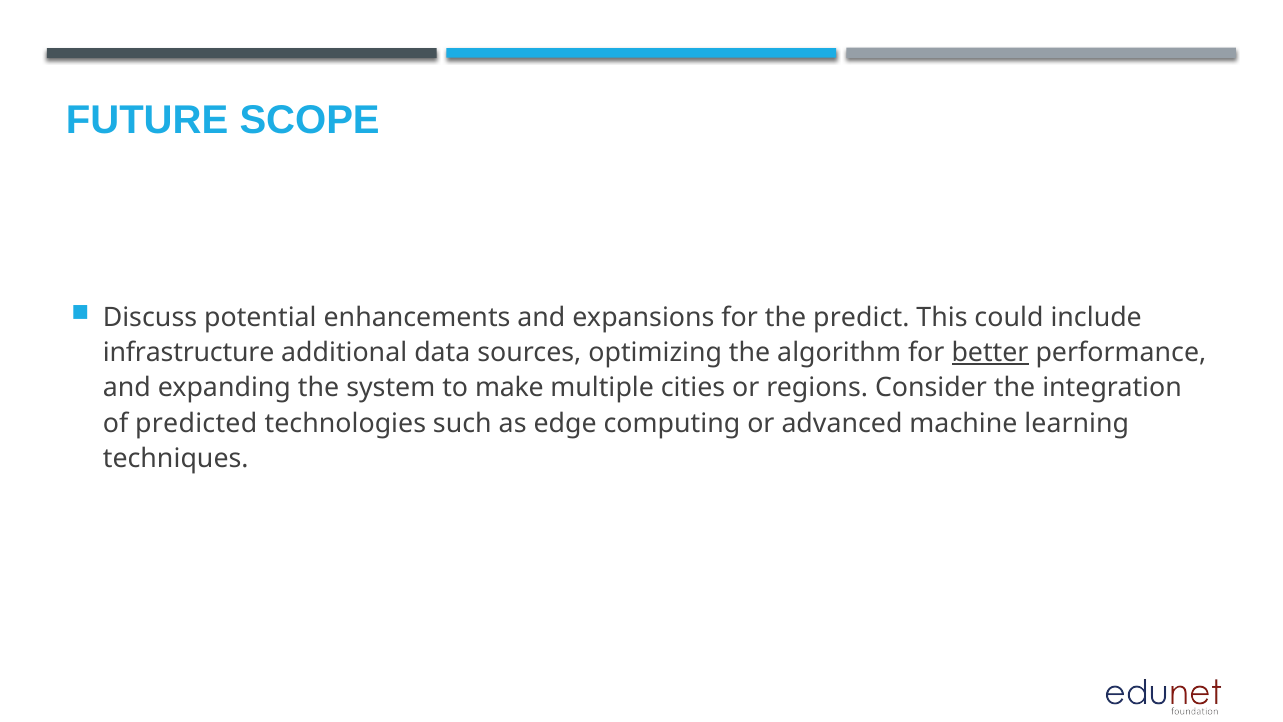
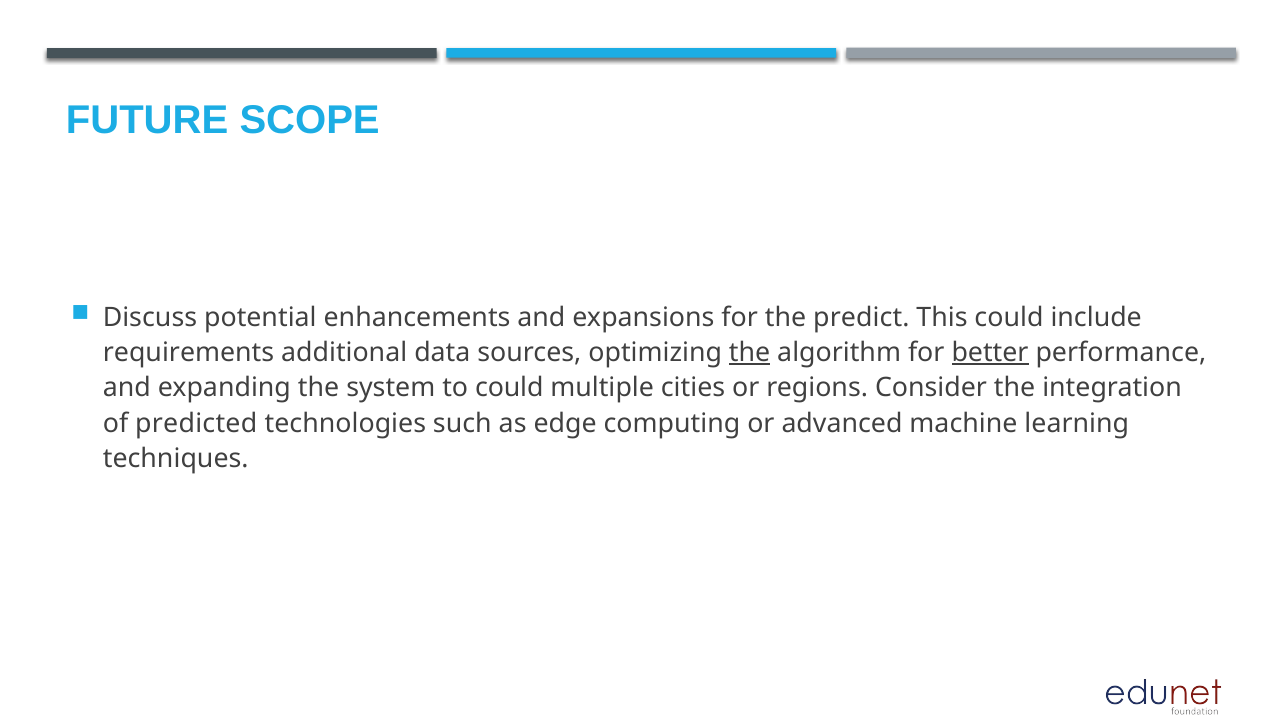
infrastructure: infrastructure -> requirements (189, 353)
the underline: none -> present (750, 353)
to make: make -> could (509, 388)
